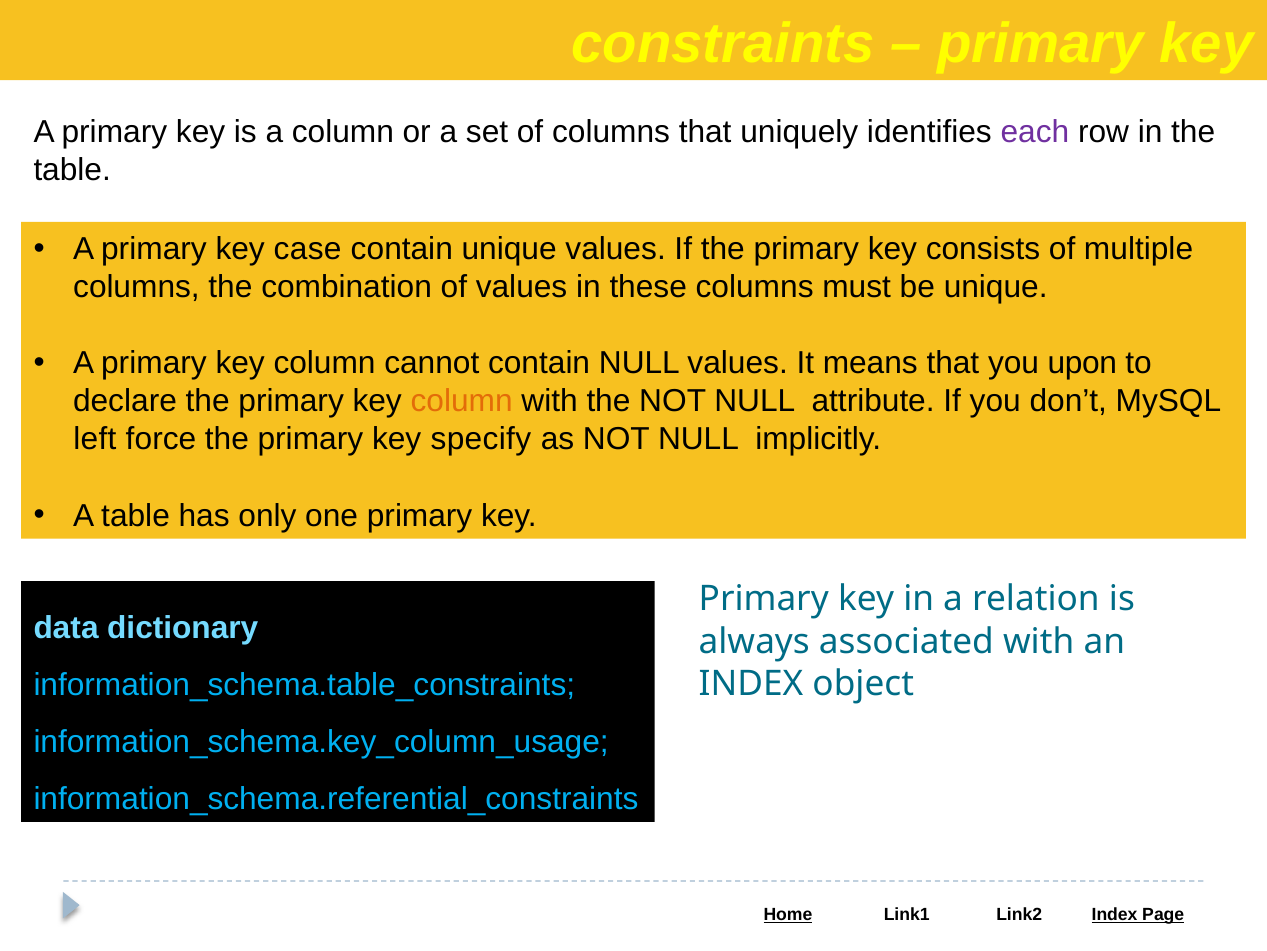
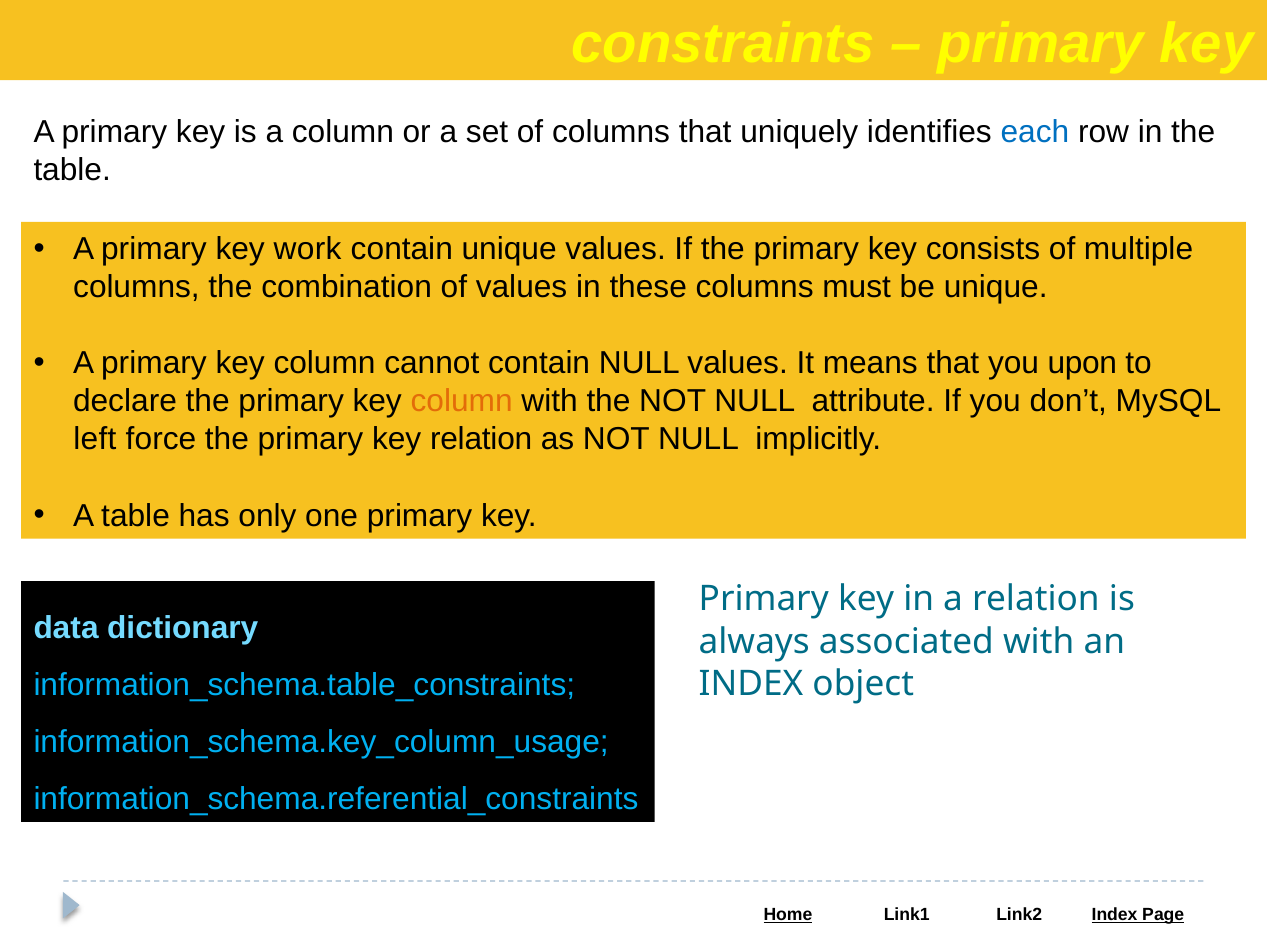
each colour: purple -> blue (1035, 132)
case: case -> work (308, 249)
key specify: specify -> relation (481, 439)
